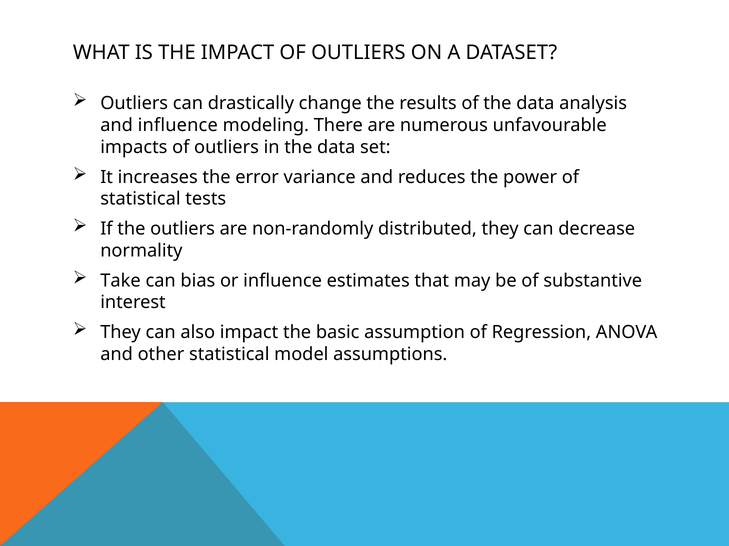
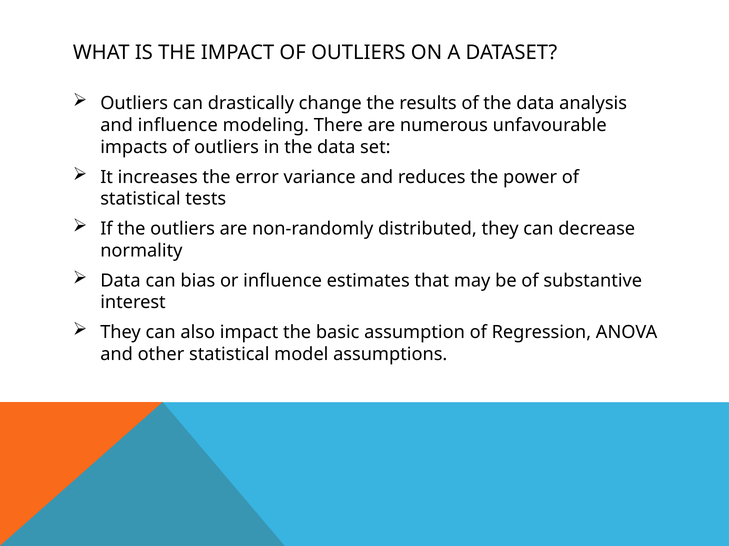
Take: Take -> Data (120, 281)
